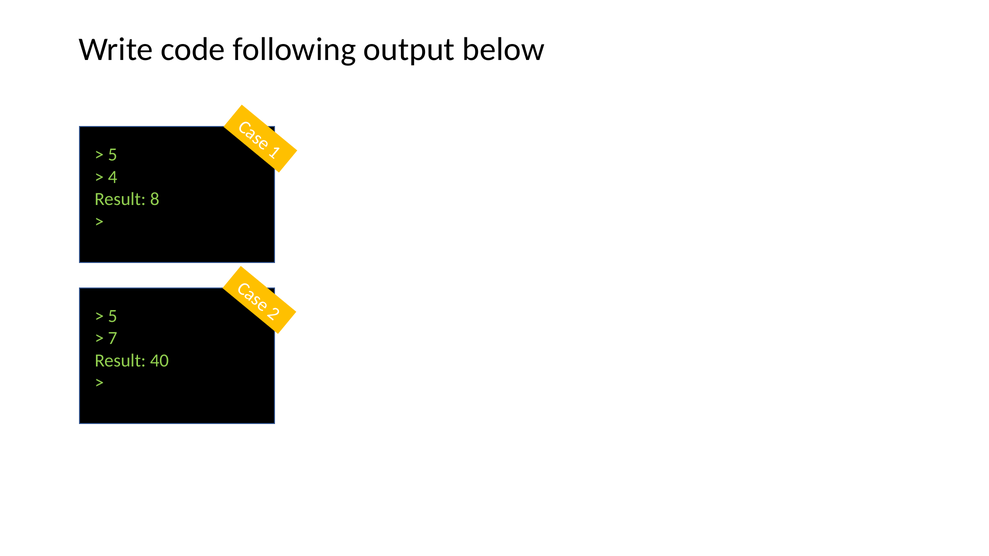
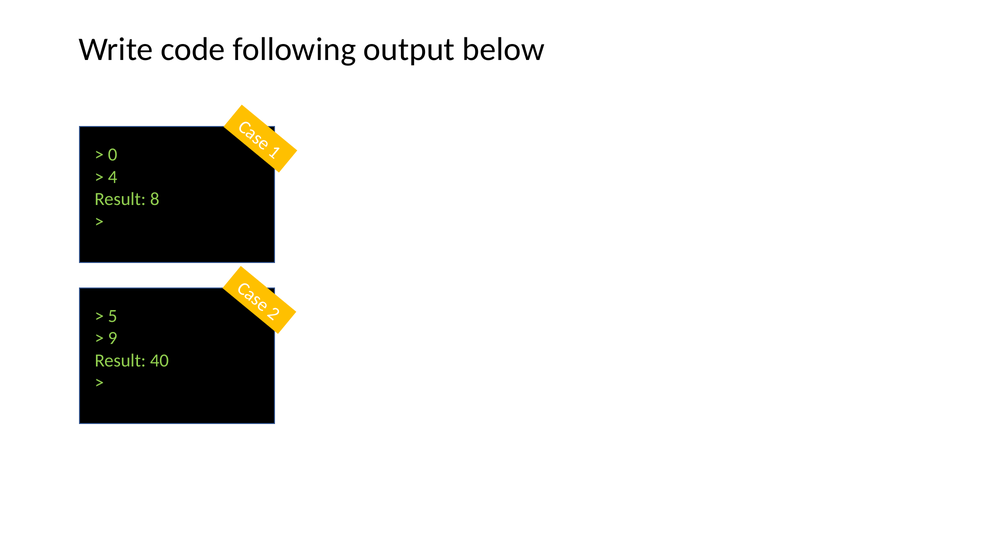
5: 5 -> 0 (113, 155)
7: 7 -> 9 (113, 338)
